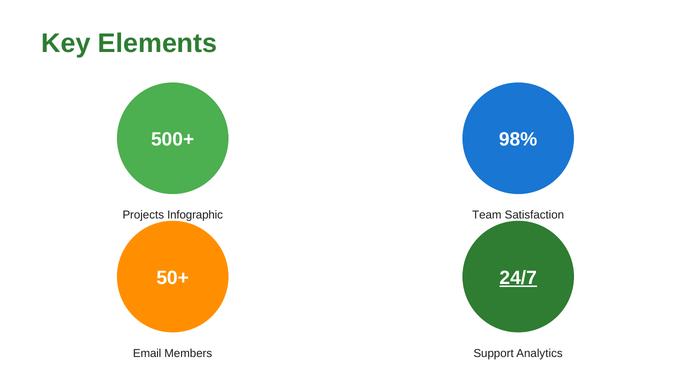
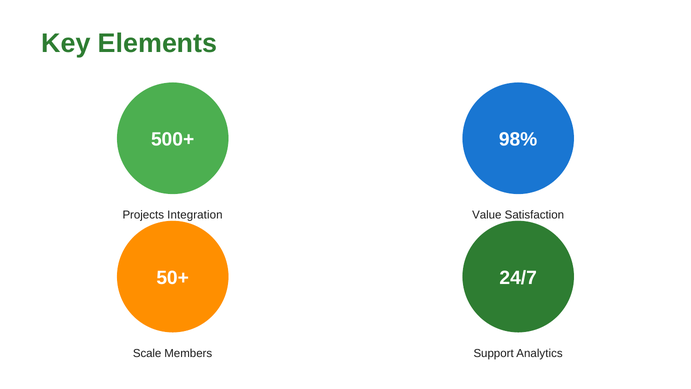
Infographic: Infographic -> Integration (195, 215)
Team: Team -> Value (487, 215)
24/7 underline: present -> none (518, 278)
Email: Email -> Scale (147, 353)
